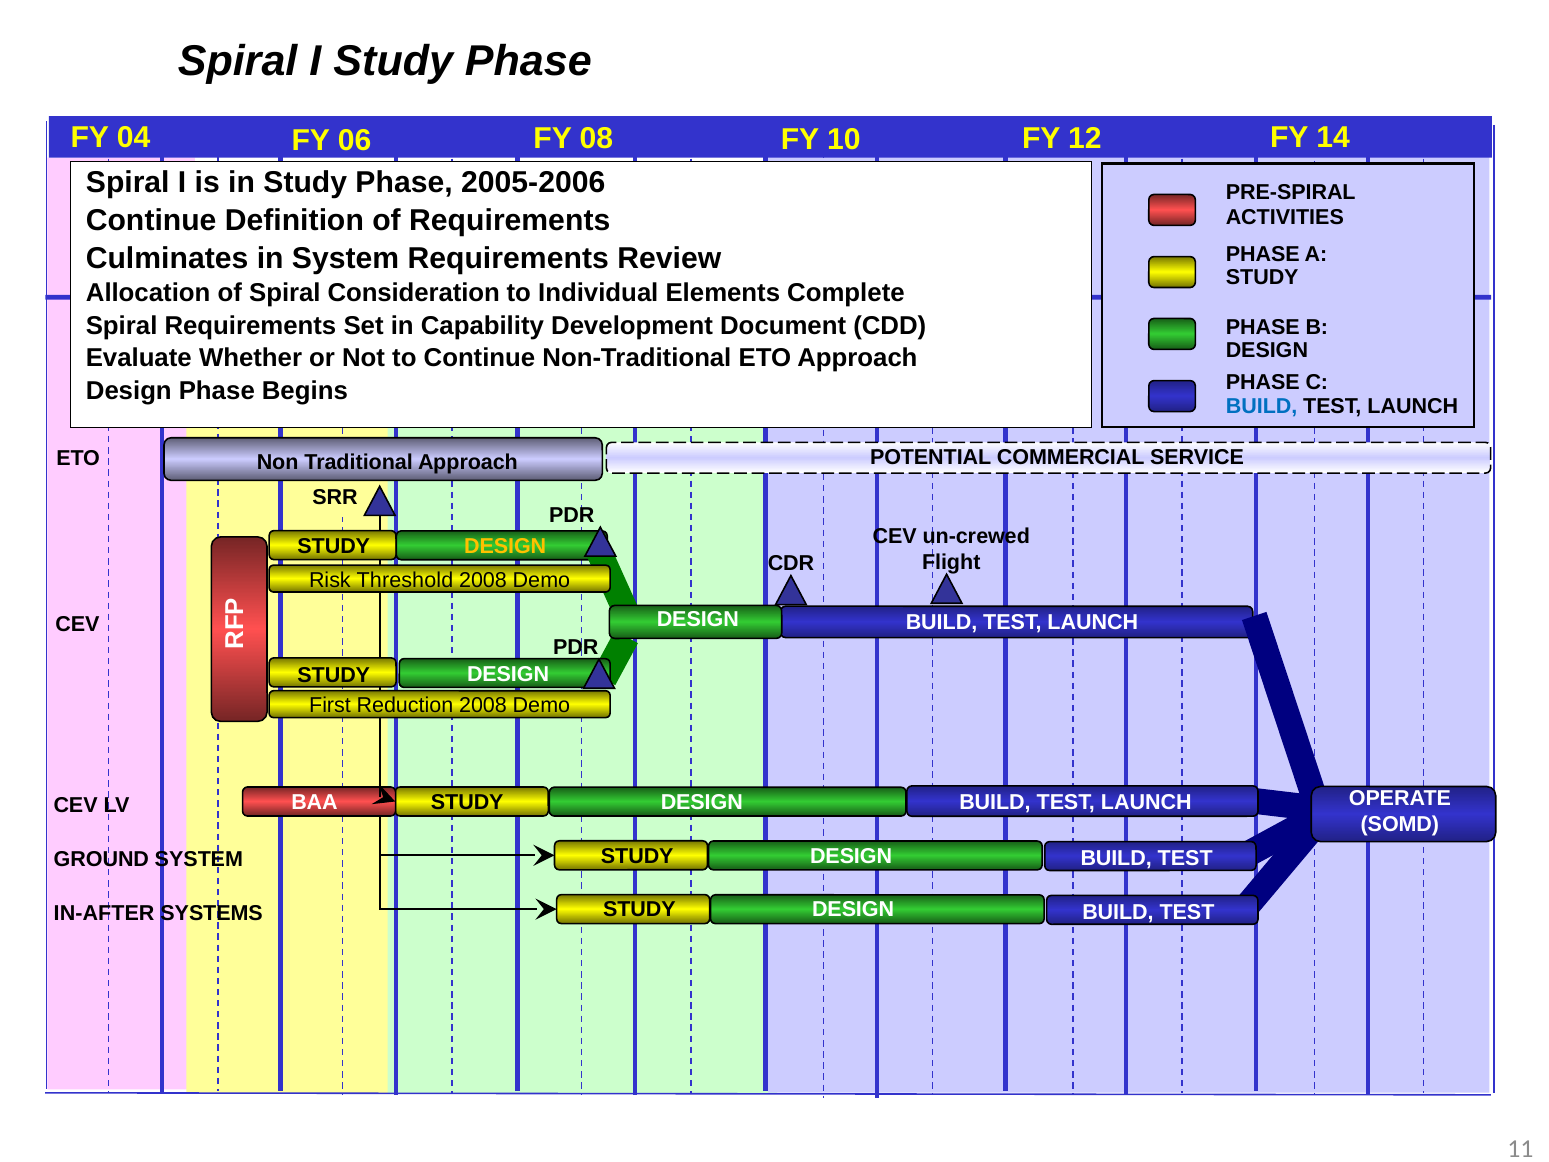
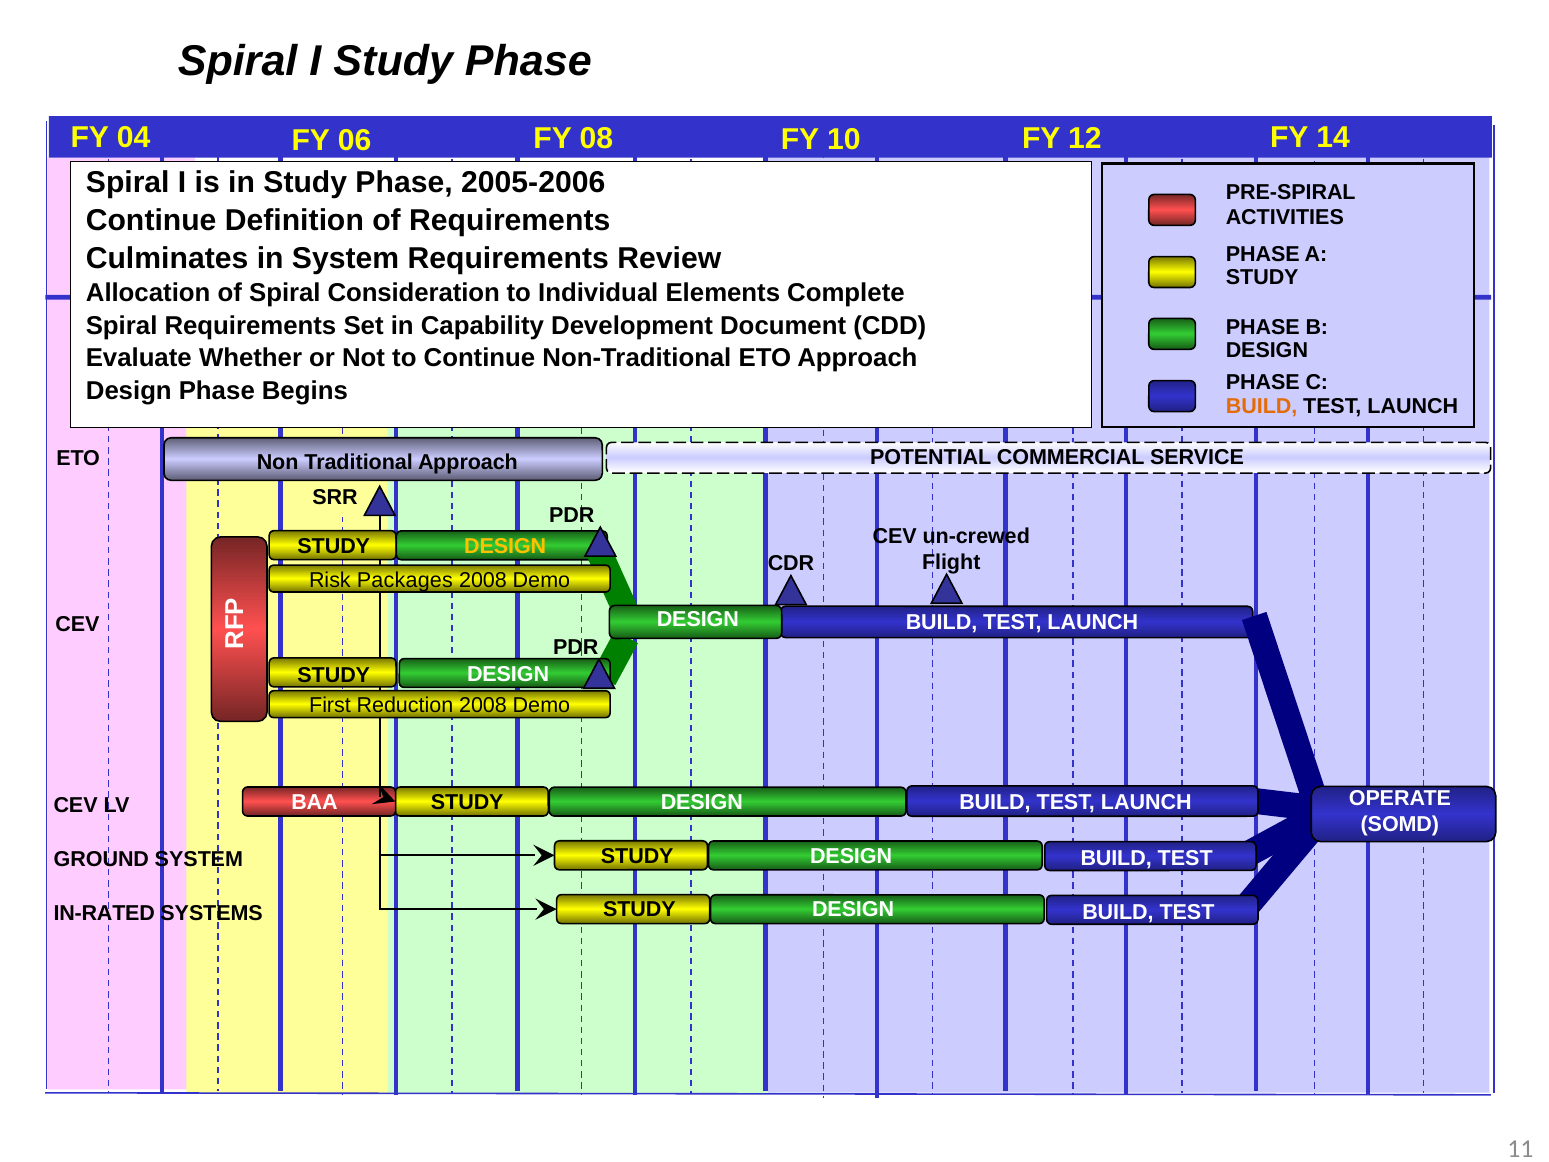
BUILD colour: blue -> orange (1262, 406)
Threshold: Threshold -> Packages (405, 580)
IN-AFTER: IN-AFTER -> IN-RATED (104, 913)
